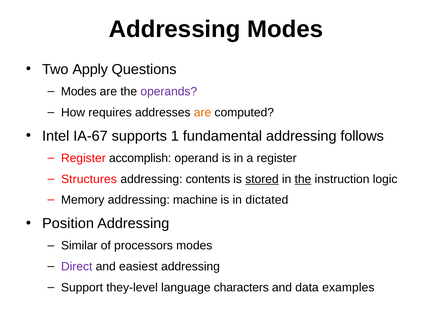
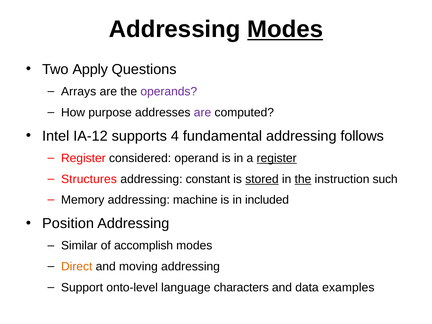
Modes underline: none -> present (285, 29)
Modes: Modes -> Arrays (79, 92)
requires: requires -> purpose (110, 112)
are colour: orange -> purple (203, 112)
IA-67: IA-67 -> IA-12 (90, 136)
1: 1 -> 4 (175, 136)
accomplish: accomplish -> considered (140, 158)
register underline: none -> present (277, 158)
contents: contents -> constant (208, 179)
logic: logic -> such (385, 179)
dictated: dictated -> included (267, 200)
processors: processors -> accomplish (144, 246)
Direct colour: purple -> orange (77, 267)
easiest: easiest -> moving (138, 267)
they-level: they-level -> onto-level (132, 287)
